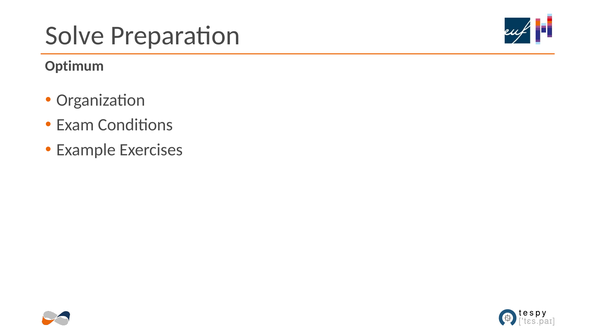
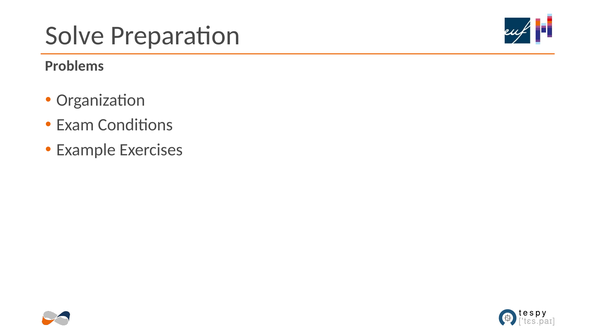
Optimum: Optimum -> Problems (74, 66)
